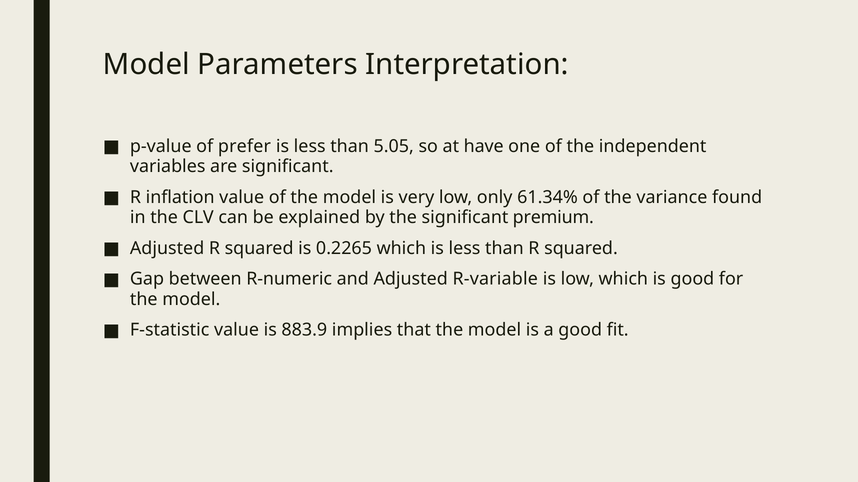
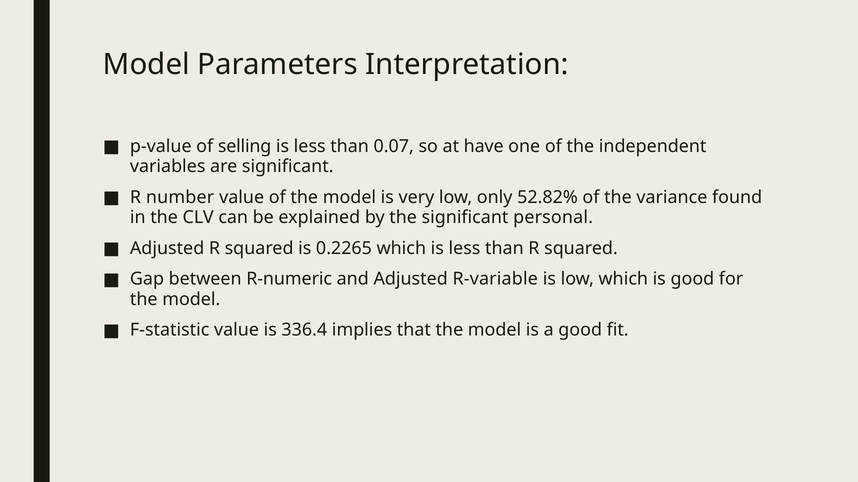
prefer: prefer -> selling (245, 146)
5.05: 5.05 -> 0.07 (394, 146)
inflation: inflation -> number (180, 197)
61.34%: 61.34% -> 52.82% (548, 197)
premium: premium -> personal (553, 218)
883.9: 883.9 -> 336.4 (304, 331)
